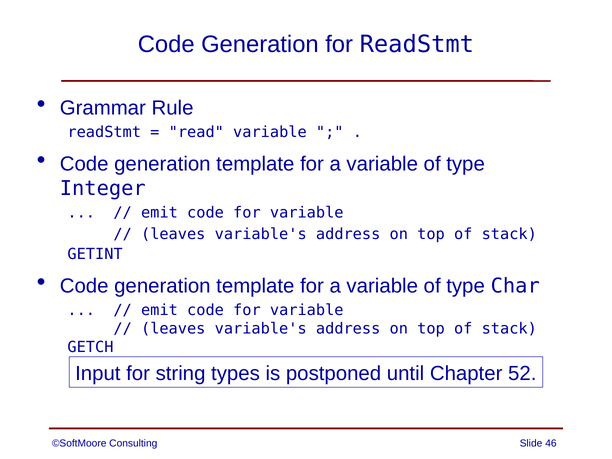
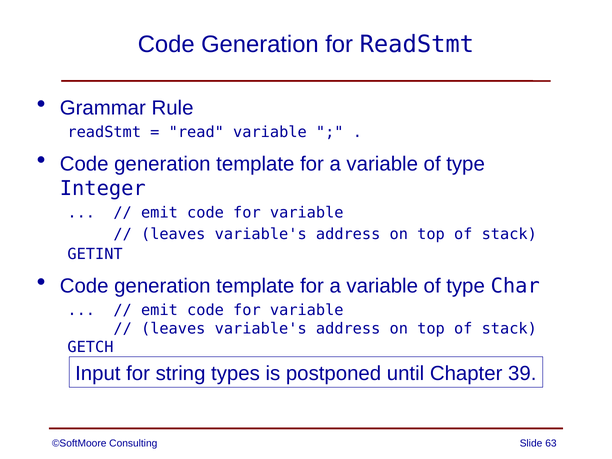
52: 52 -> 39 (522, 373)
46: 46 -> 63 (551, 443)
